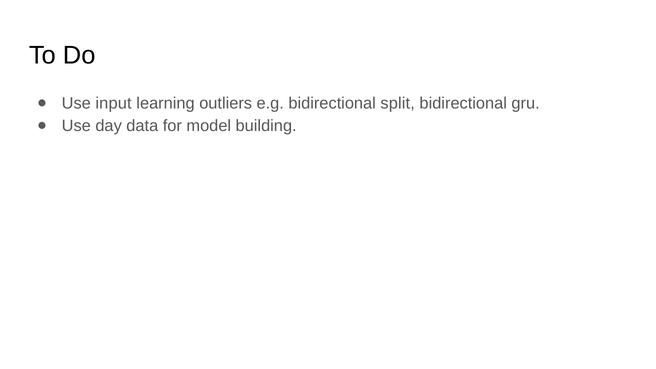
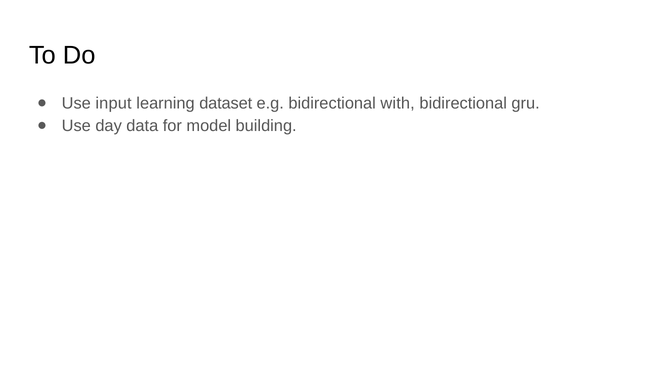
outliers: outliers -> dataset (226, 103)
split: split -> with (398, 103)
